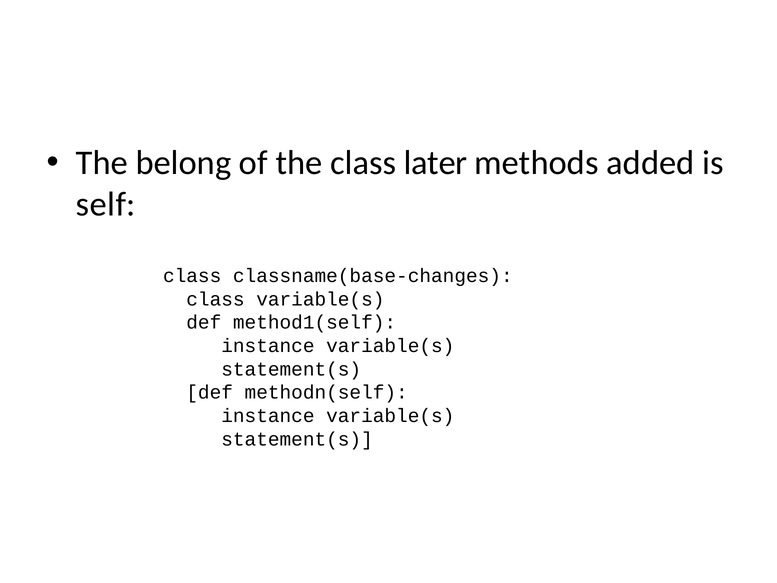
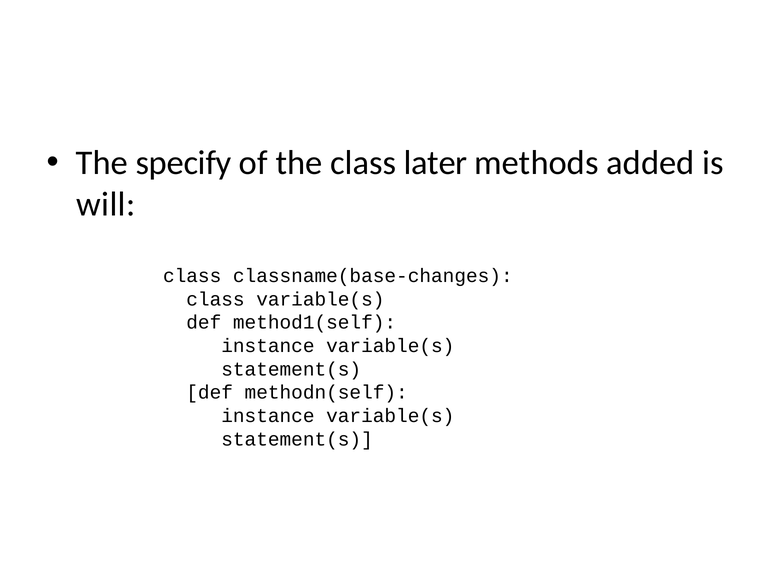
belong: belong -> specify (184, 163)
self: self -> will (106, 204)
